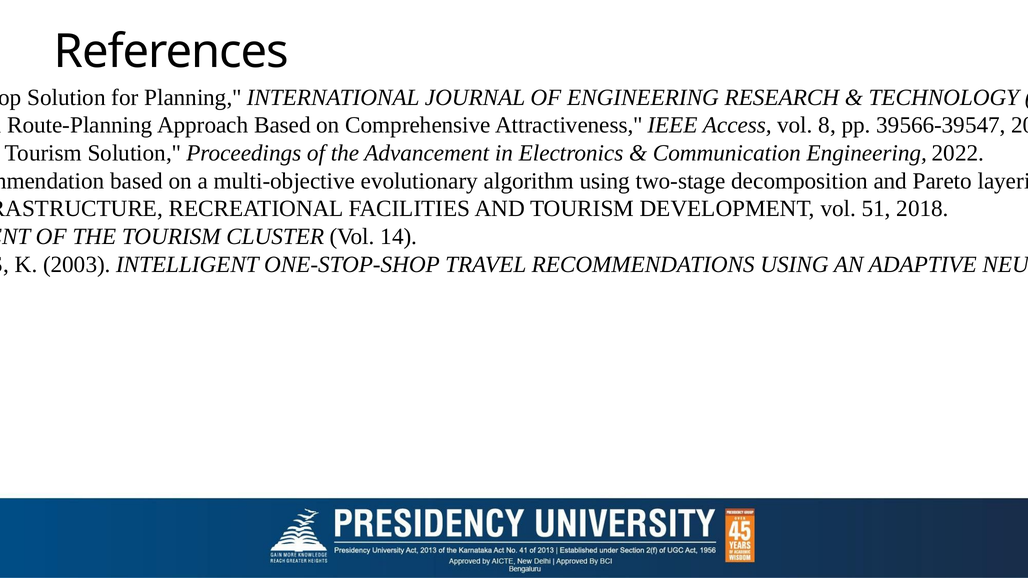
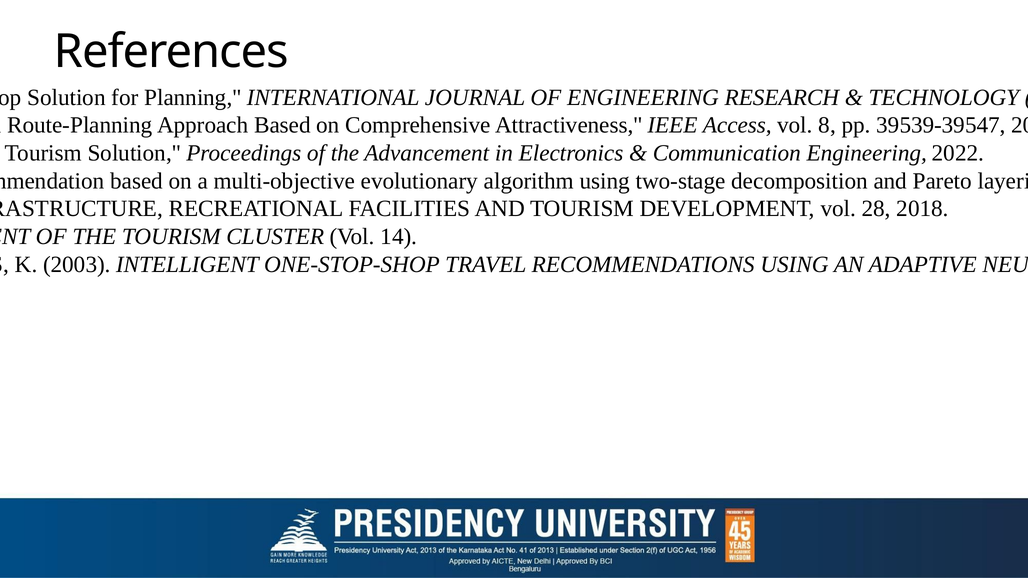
39566-39547: 39566-39547 -> 39539-39547 (941, 125)
51: 51 -> 28 (876, 209)
